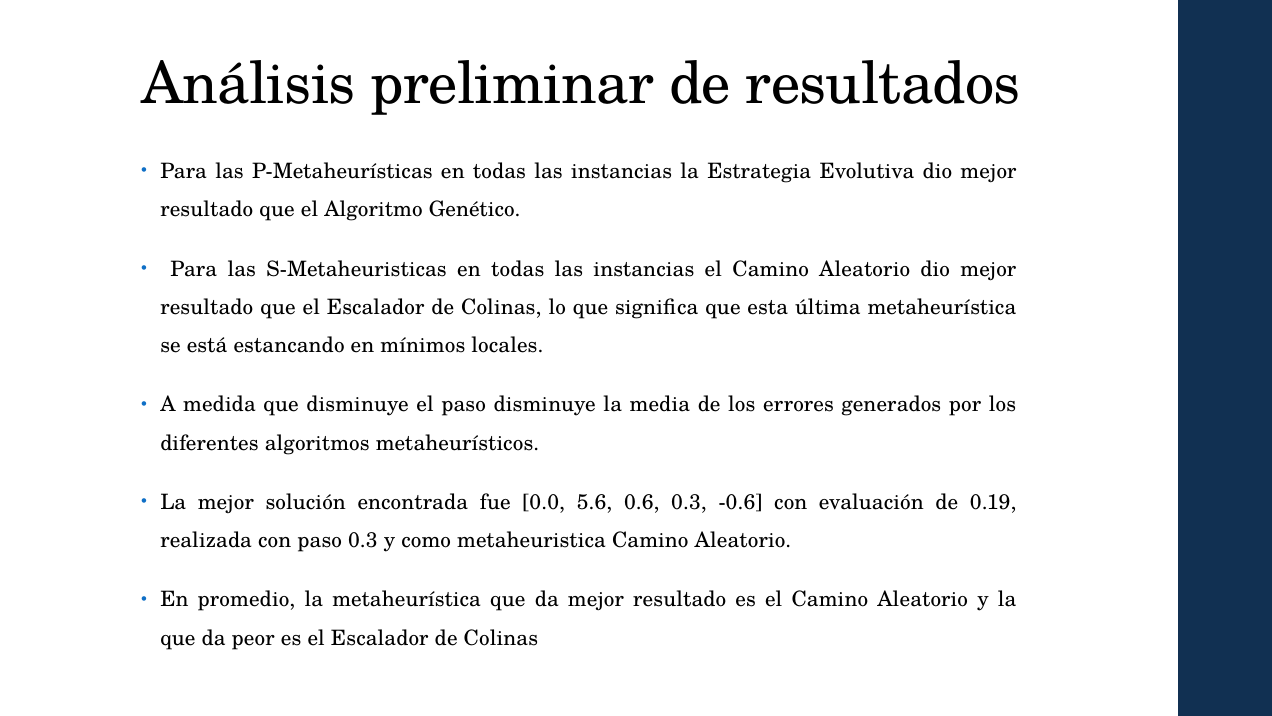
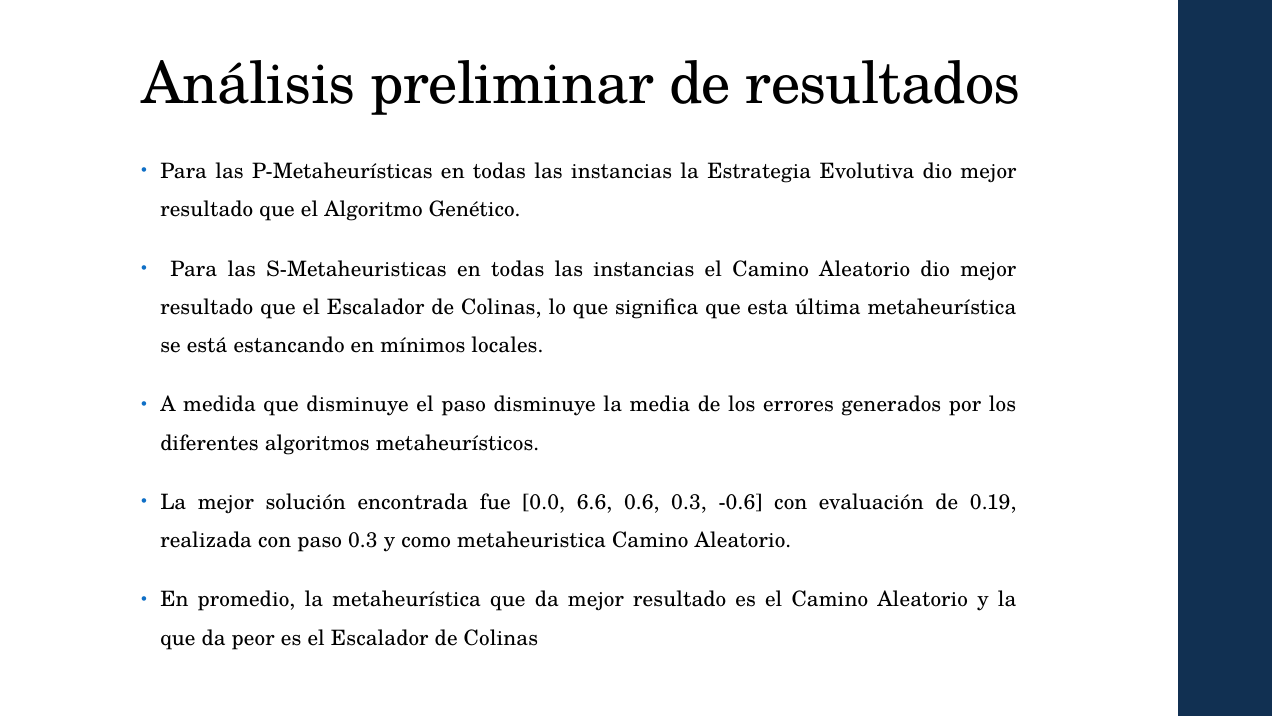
5.6: 5.6 -> 6.6 (595, 502)
